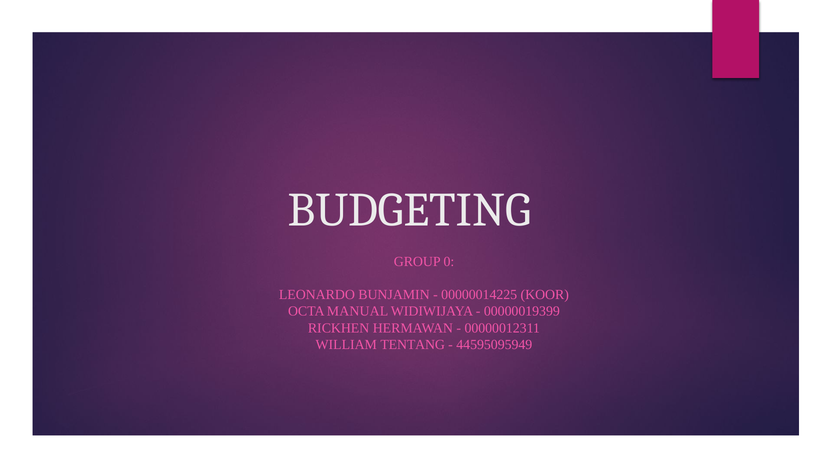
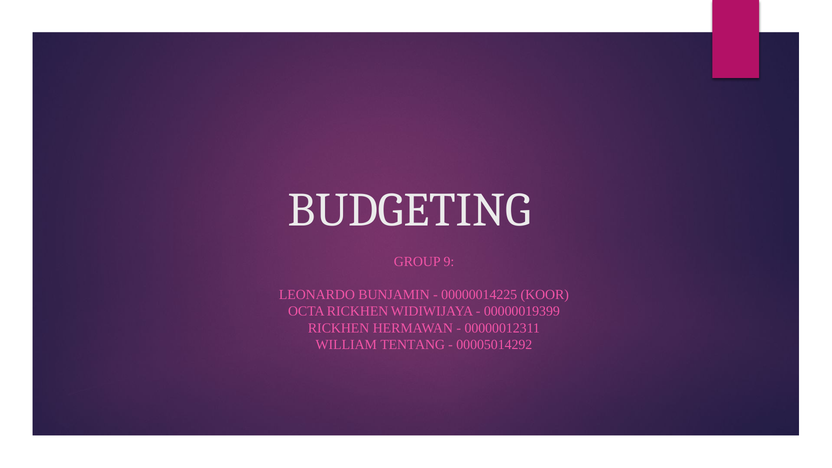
0: 0 -> 9 (449, 261)
OCTA MANUAL: MANUAL -> RICKHEN (358, 311)
44595095949: 44595095949 -> 00005014292 (494, 345)
